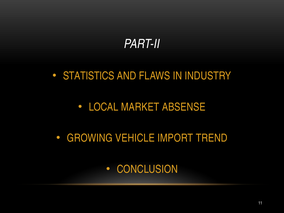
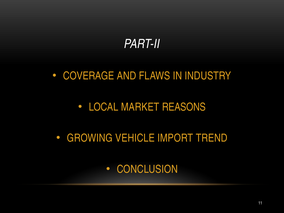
STATISTICS: STATISTICS -> COVERAGE (89, 76)
ABSENSE: ABSENSE -> REASONS (184, 107)
